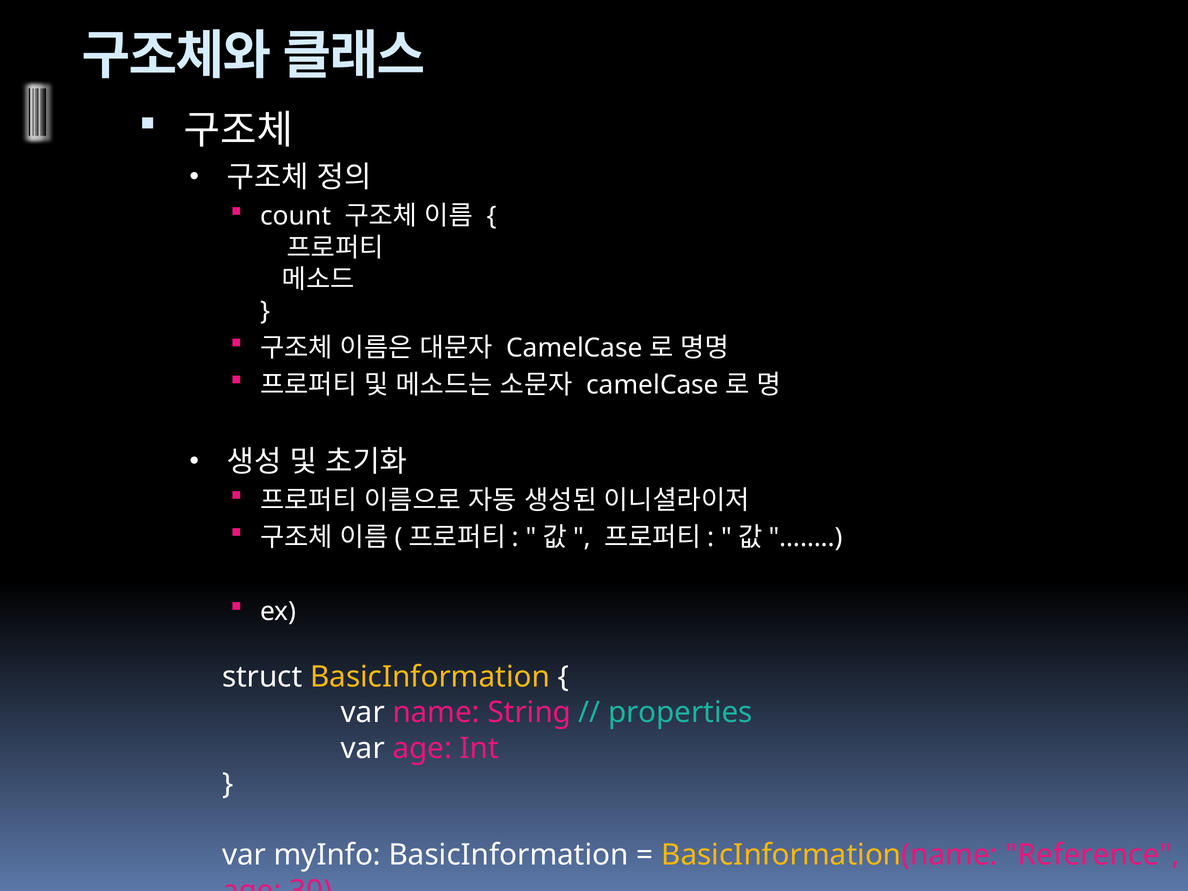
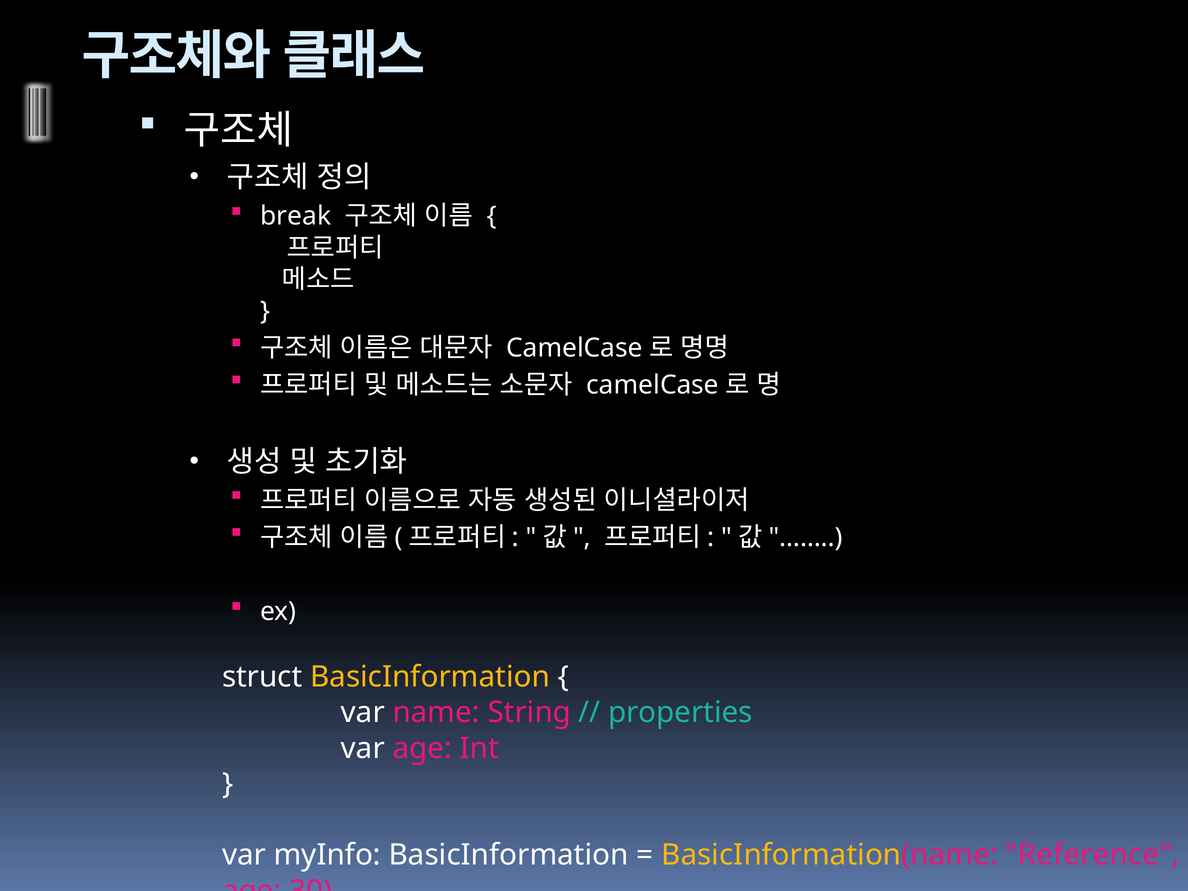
count: count -> break (296, 216)
